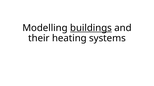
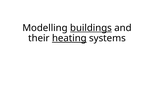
heating underline: none -> present (69, 38)
